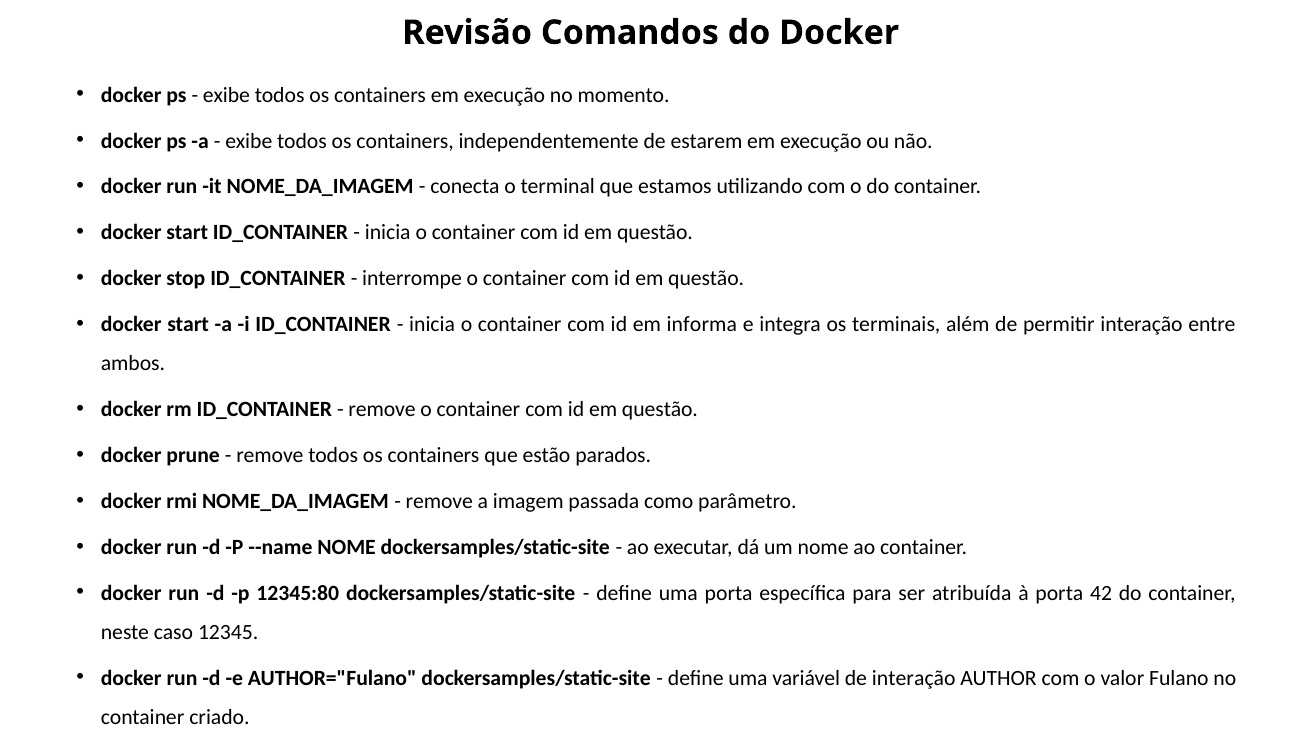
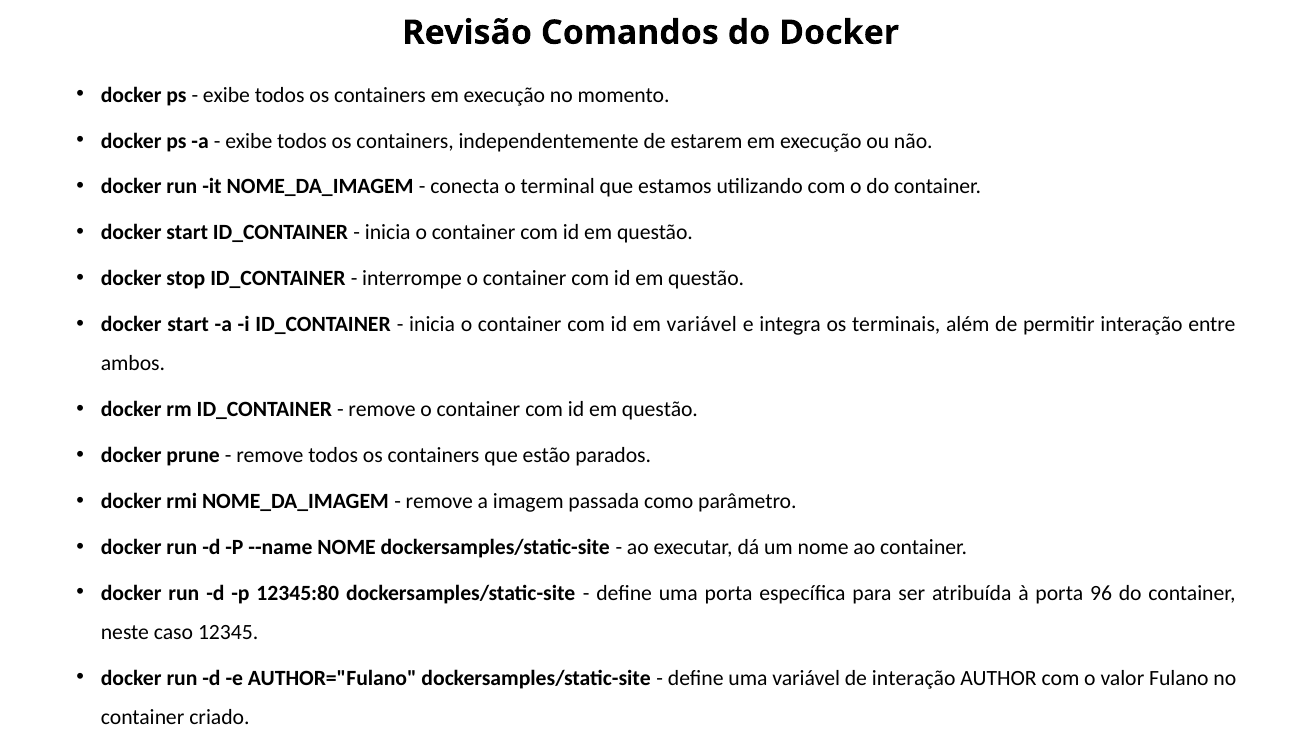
em informa: informa -> variável (702, 324)
42: 42 -> 96 (1101, 593)
